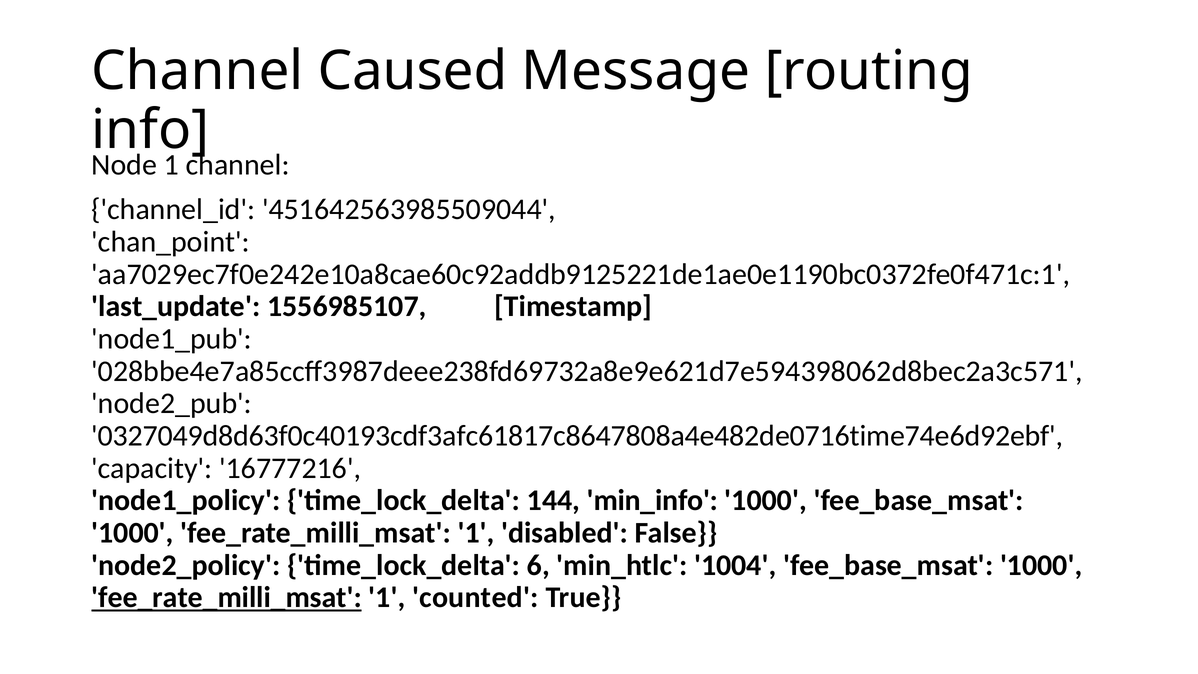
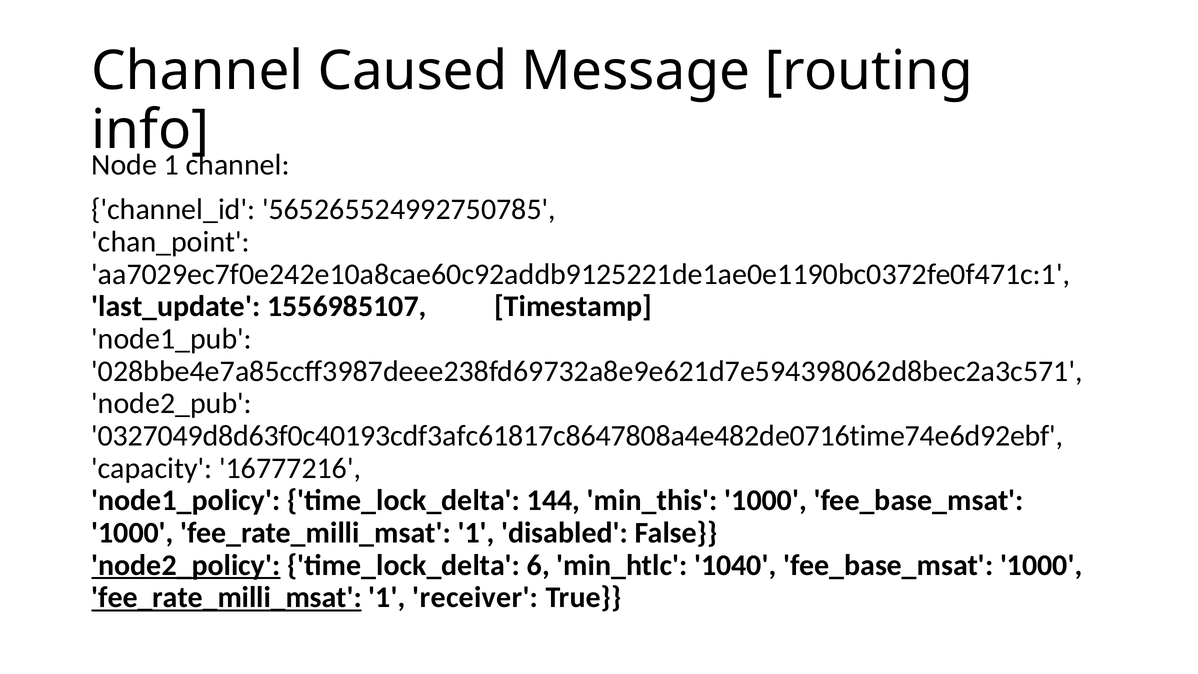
451642563985509044: 451642563985509044 -> 565265524992750785 (409, 209)
min_info: min_info -> min_this (652, 500)
node2_policy underline: none -> present (186, 565)
1004: 1004 -> 1040 (735, 565)
counted: counted -> receiver (475, 597)
